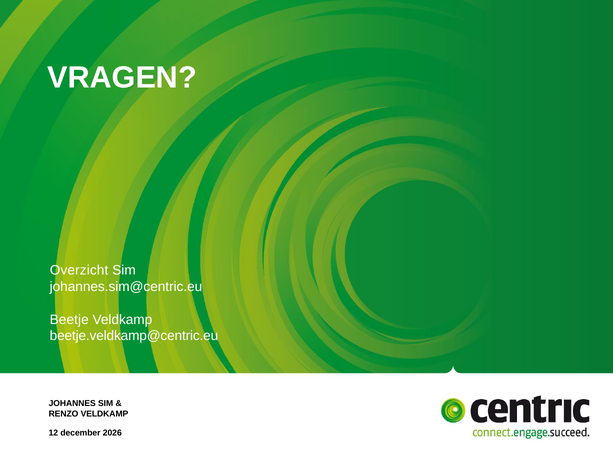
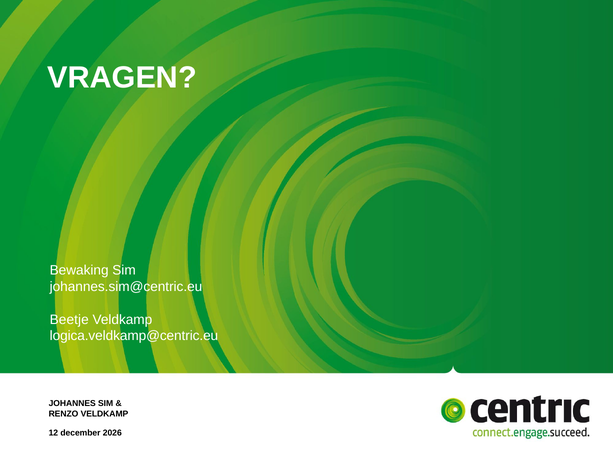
Overzicht: Overzicht -> Bewaking (79, 270)
beetje.veldkamp@centric.eu: beetje.veldkamp@centric.eu -> logica.veldkamp@centric.eu (134, 336)
